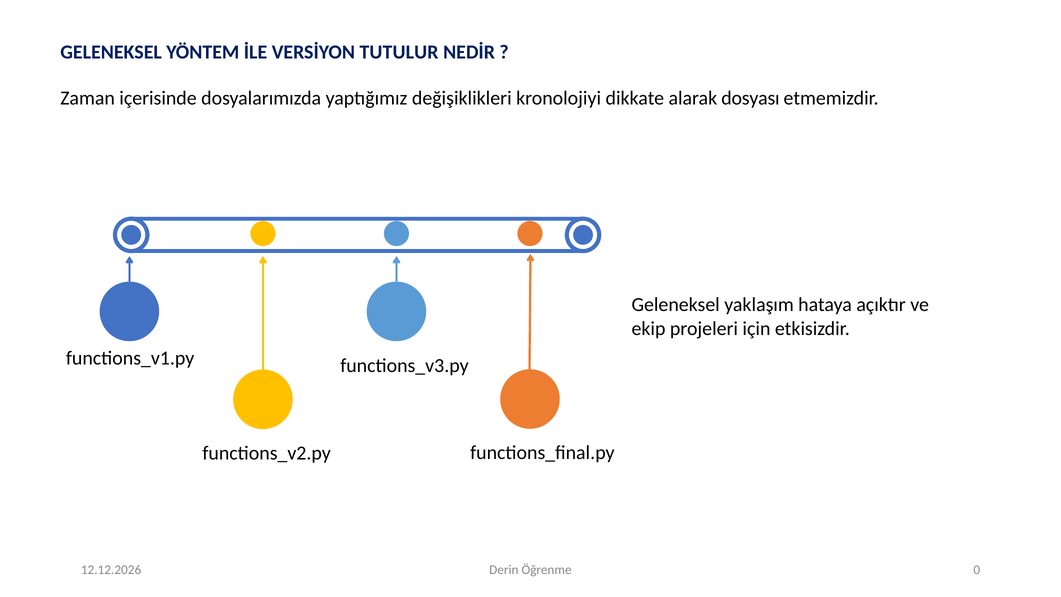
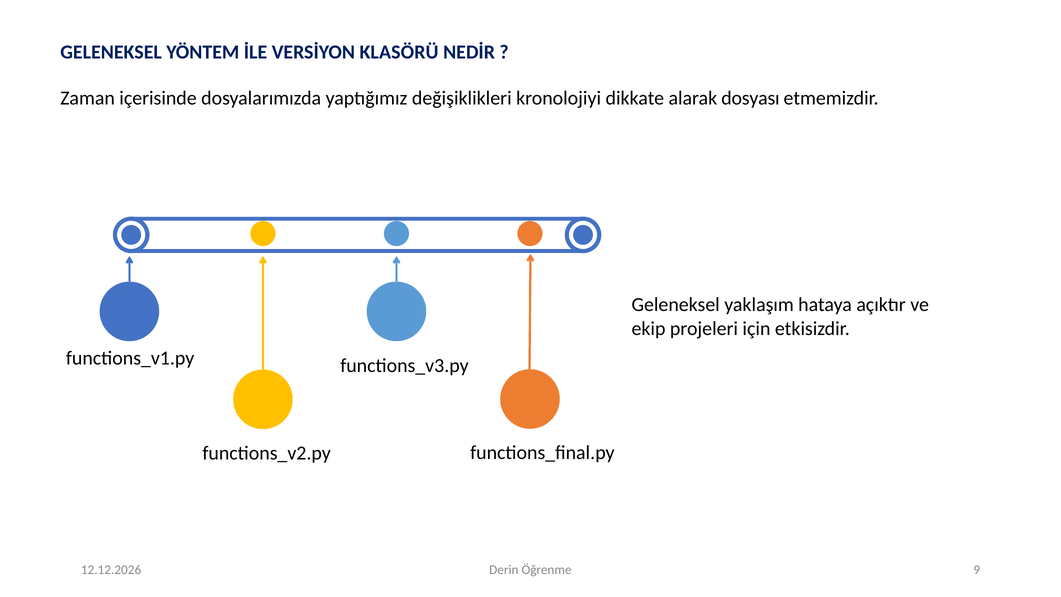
TUTULUR: TUTULUR -> KLASÖRÜ (399, 52)
0: 0 -> 9 (977, 570)
